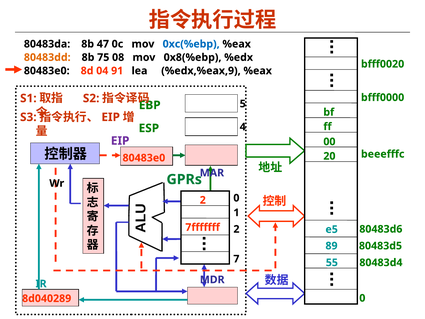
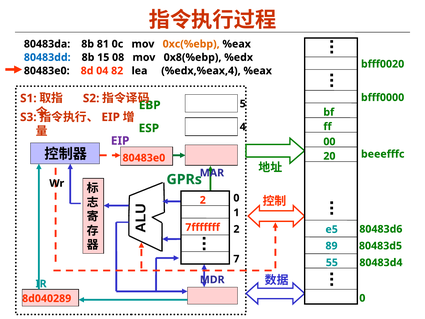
47: 47 -> 81 (103, 44)
0xc(%ebp colour: blue -> orange (191, 44)
80483dd colour: orange -> blue (47, 57)
75: 75 -> 15 (103, 57)
91: 91 -> 82 (117, 71)
%edx,%eax,9: %edx,%eax,9 -> %edx,%eax,4 (201, 71)
